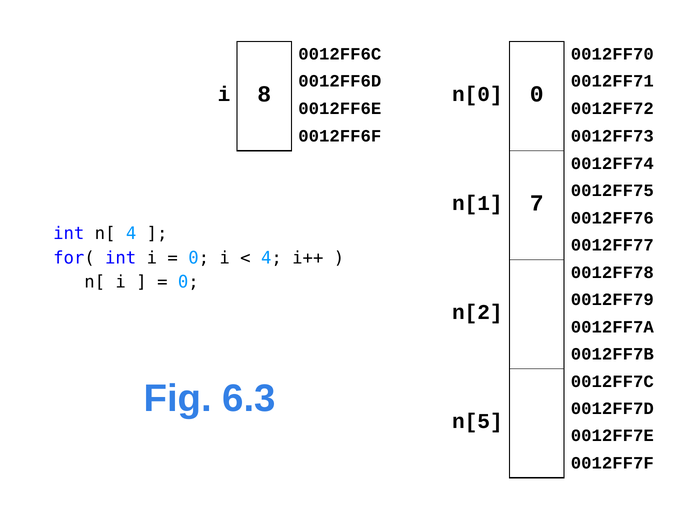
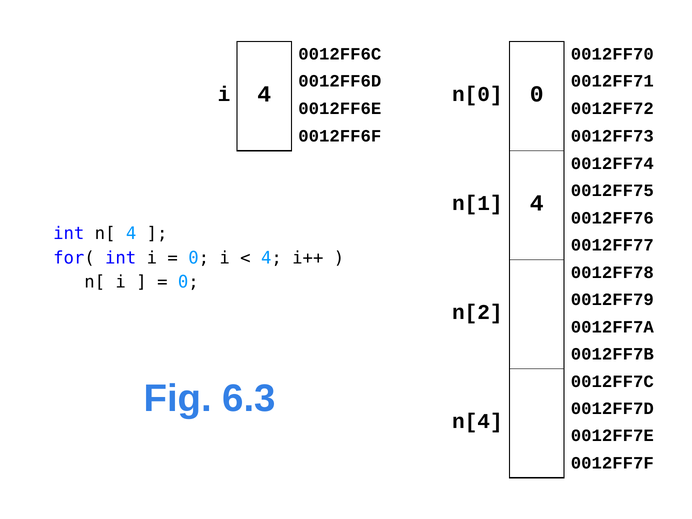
i 8: 8 -> 4 (264, 94)
n[1 7: 7 -> 4 (537, 203)
n[5: n[5 -> n[4 (477, 421)
